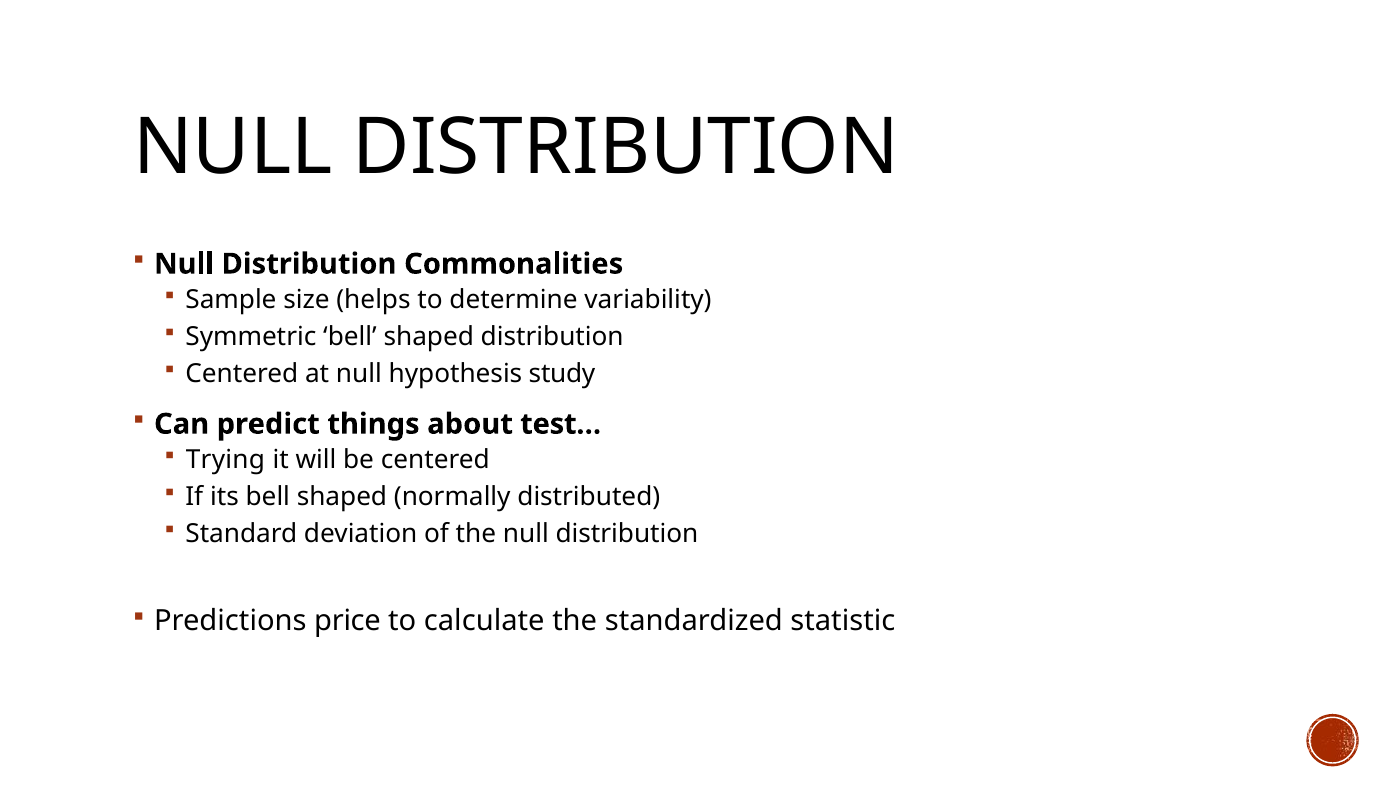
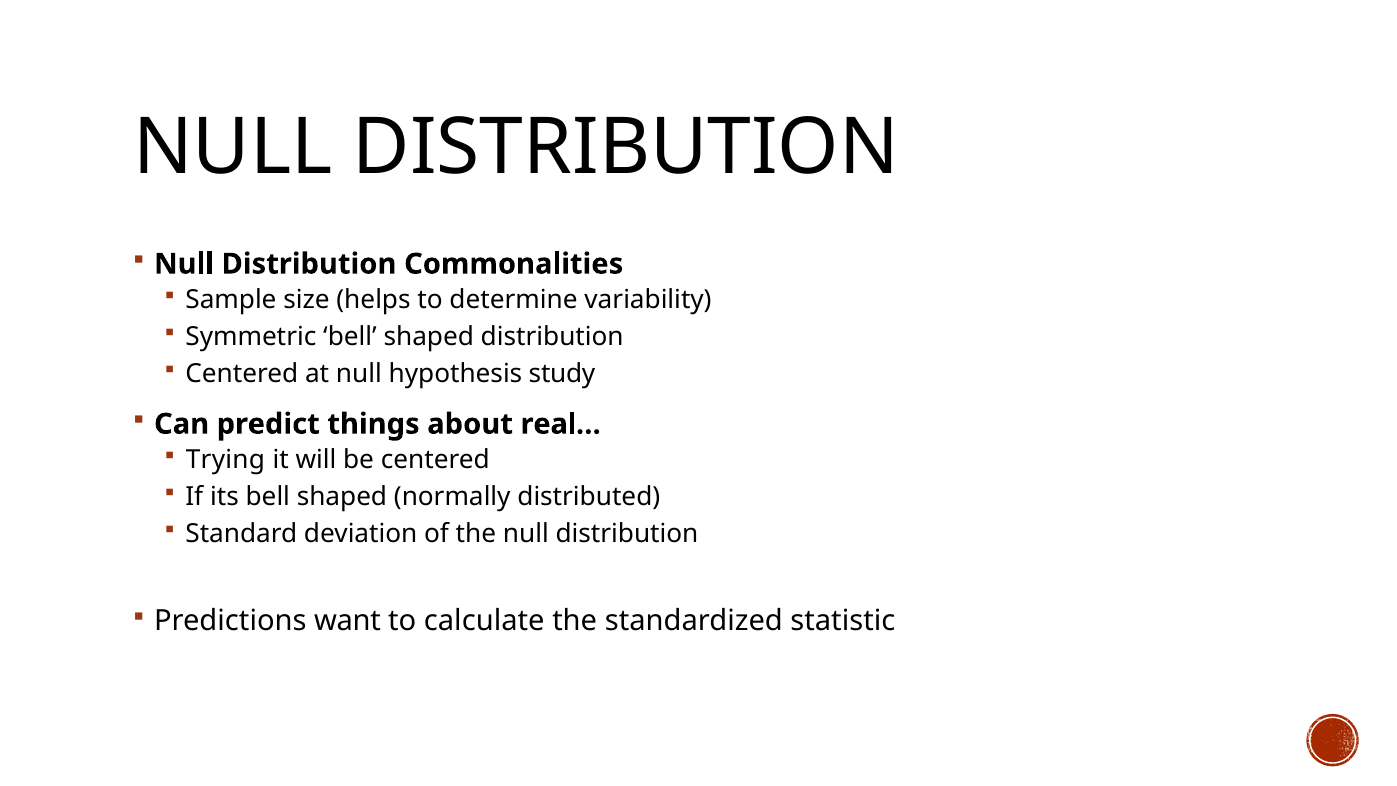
test…: test… -> real… (561, 424)
price: price -> want (348, 621)
